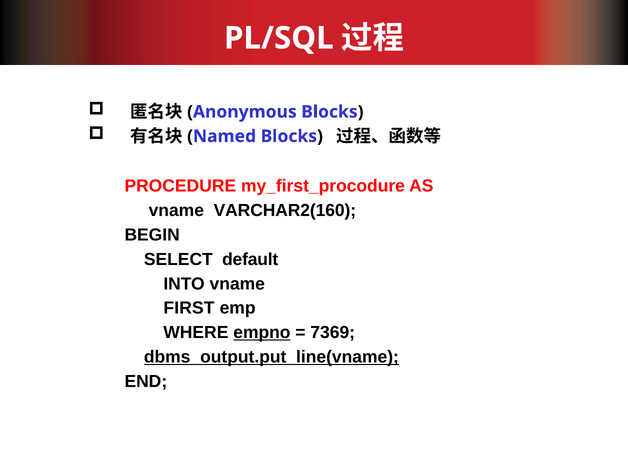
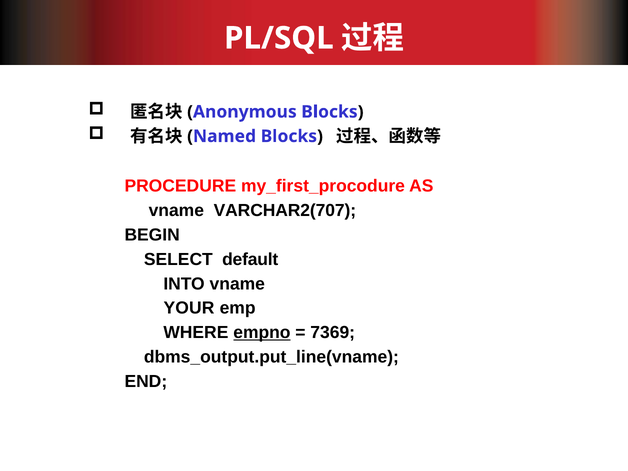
VARCHAR2(160: VARCHAR2(160 -> VARCHAR2(707 (285, 210)
FIRST: FIRST -> YOUR (189, 308)
dbms_output.put_line(vname underline: present -> none (271, 357)
